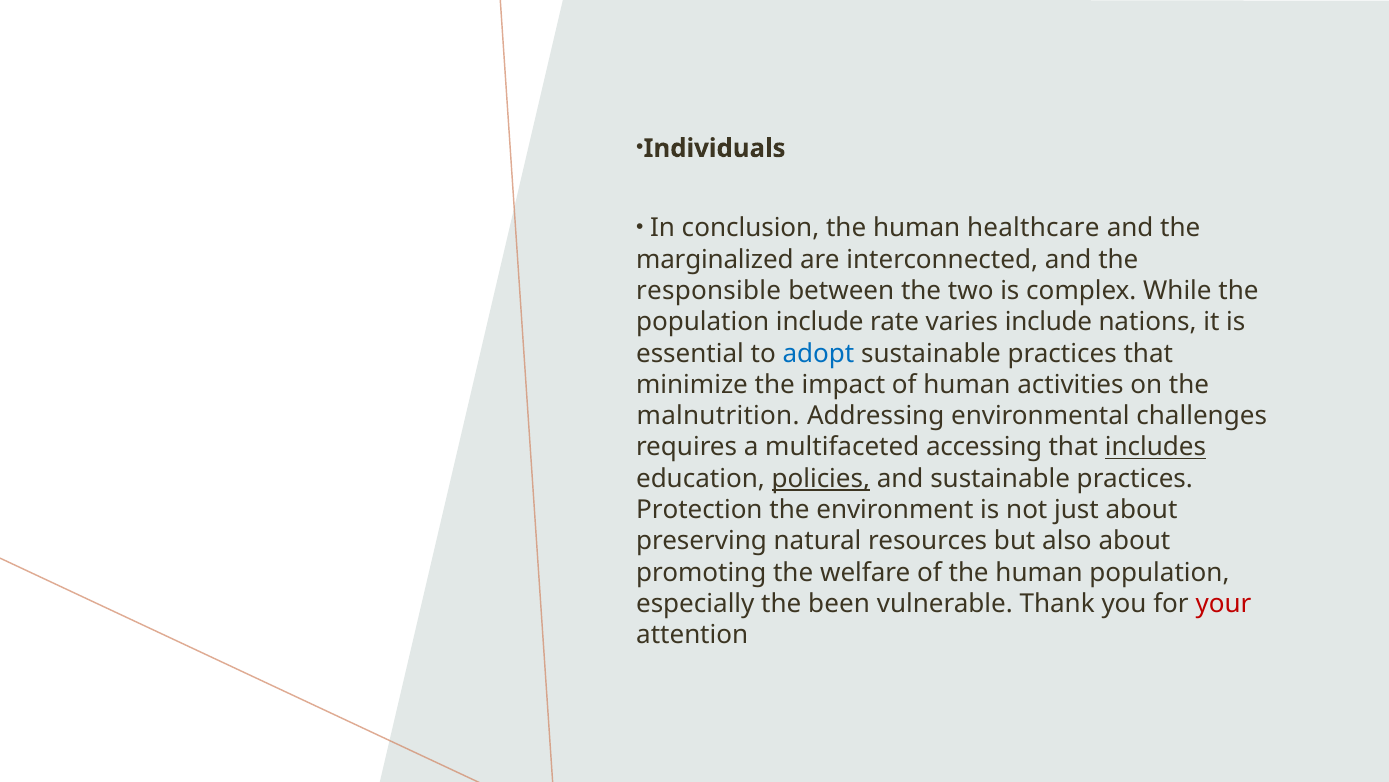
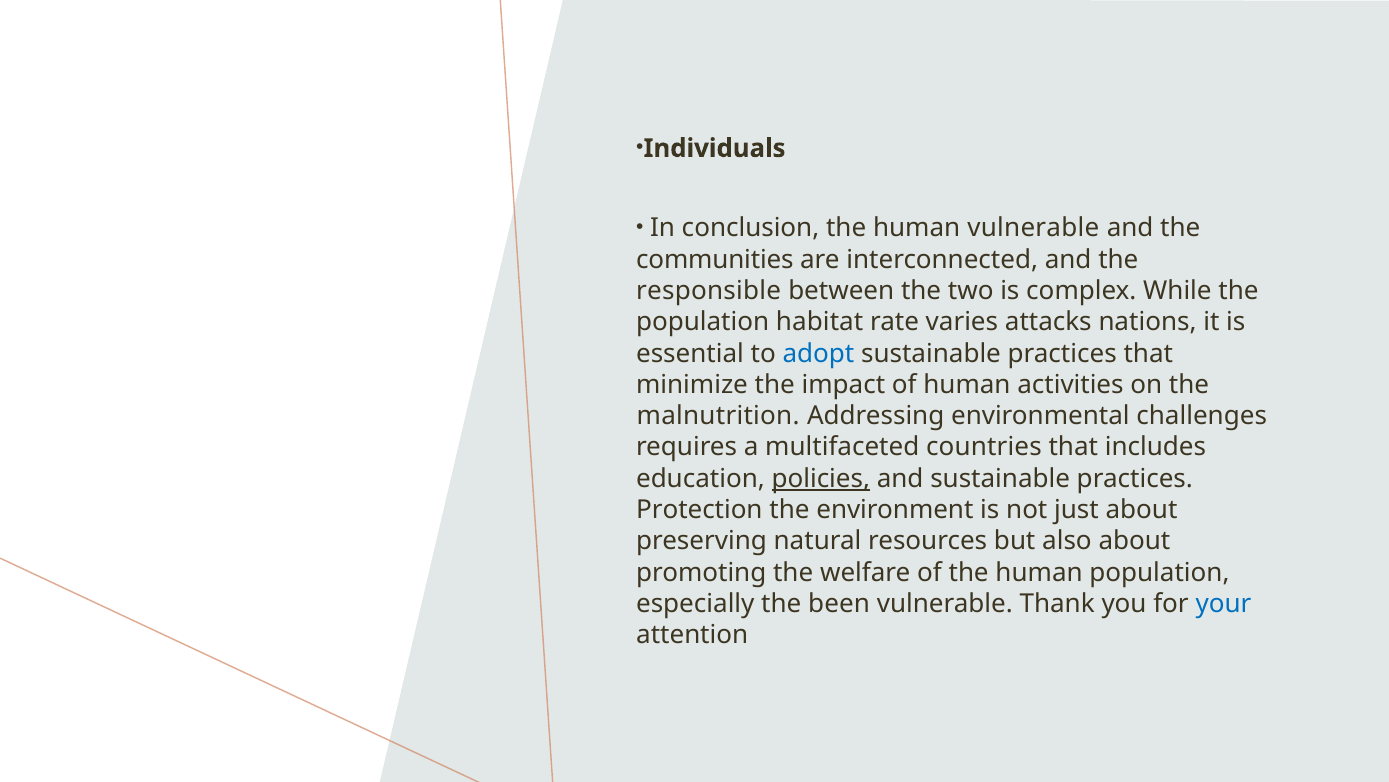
human healthcare: healthcare -> vulnerable (1033, 228)
marginalized: marginalized -> communities (715, 259)
population include: include -> habitat (820, 322)
varies include: include -> attacks (1048, 322)
accessing: accessing -> countries (984, 447)
includes underline: present -> none (1155, 447)
your colour: red -> blue (1223, 603)
